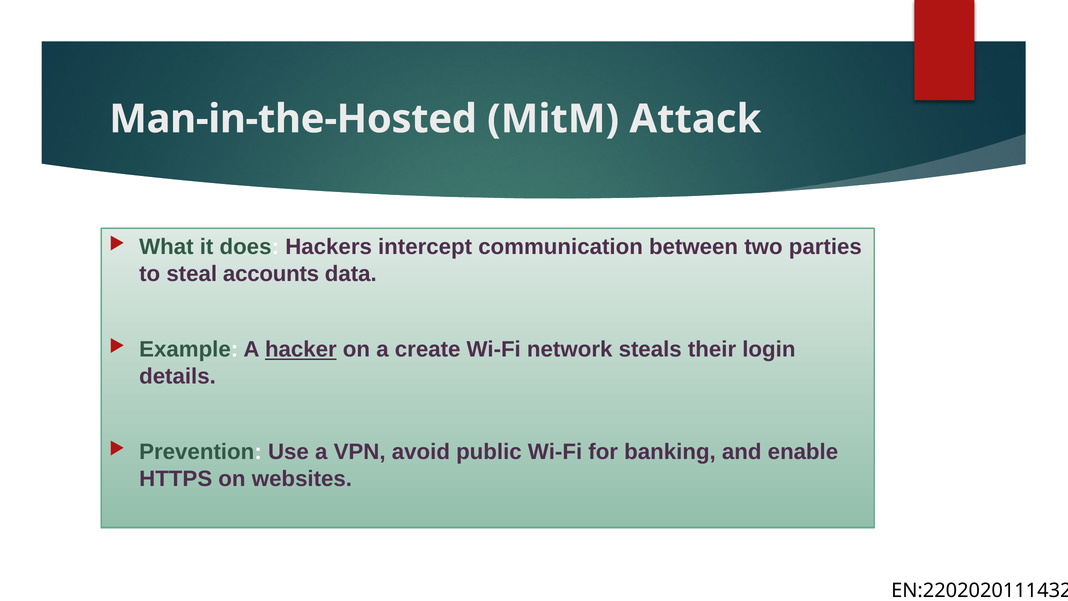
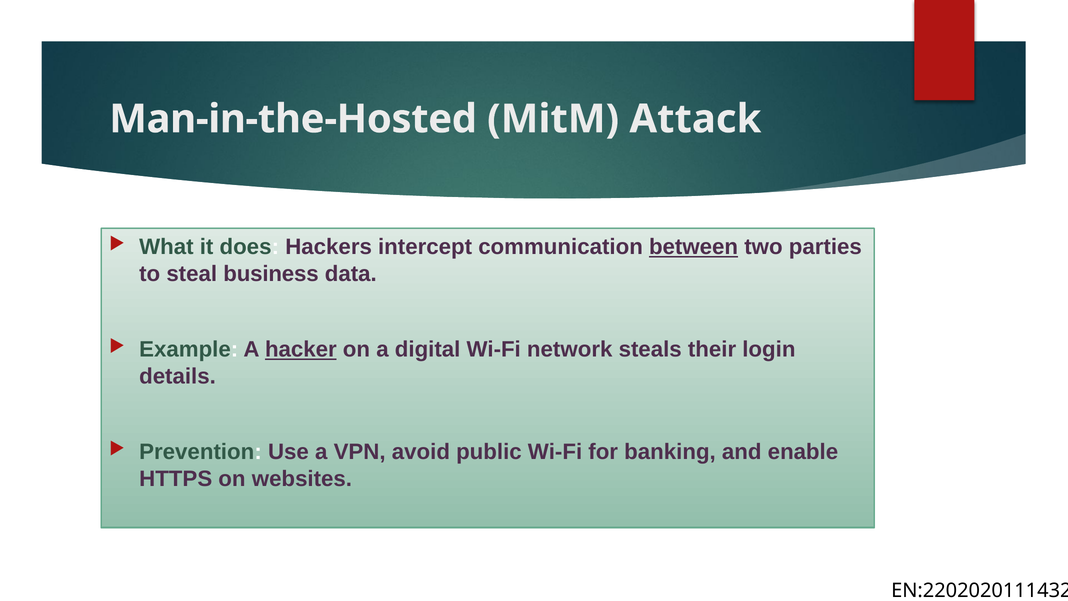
between underline: none -> present (694, 247)
accounts: accounts -> business (271, 274)
create: create -> digital (428, 349)
